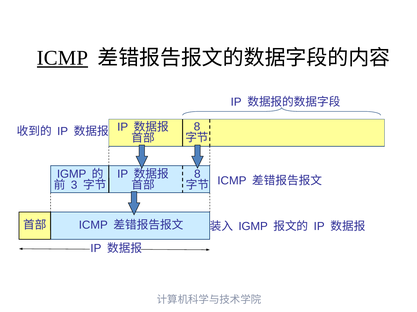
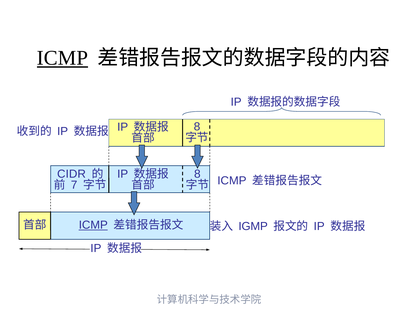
IGMP: IGMP -> CIDR (71, 174)
3: 3 -> 7 (74, 185)
ICMP underline: none -> present (93, 225)
